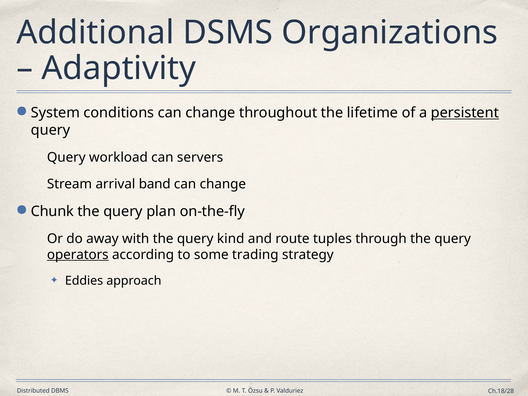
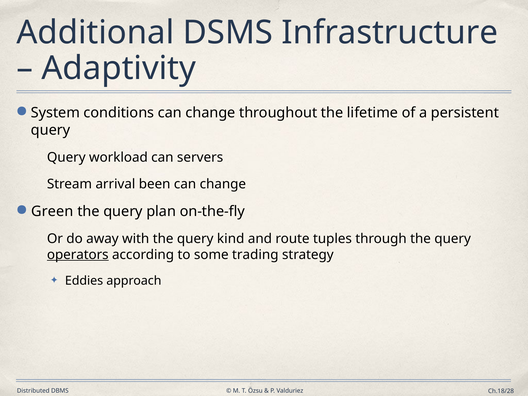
Organizations: Organizations -> Infrastructure (390, 33)
persistent underline: present -> none (465, 113)
band: band -> been (155, 184)
Chunk: Chunk -> Green (52, 211)
